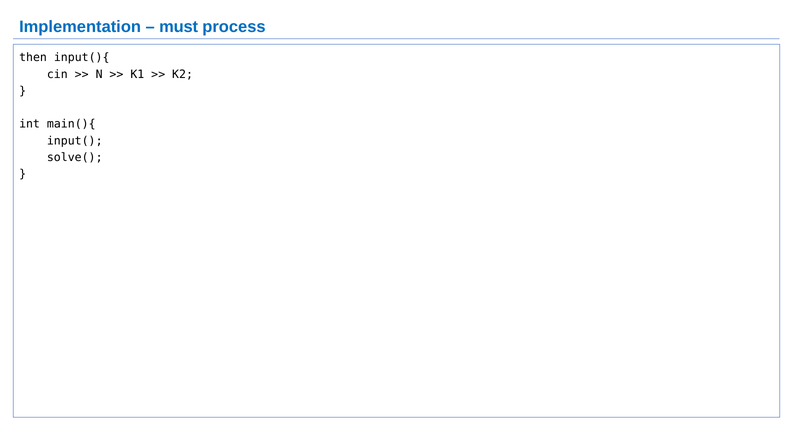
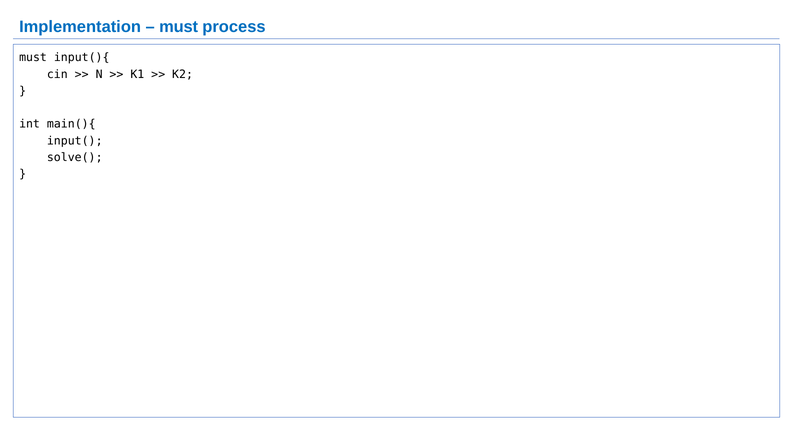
then: then -> must (33, 58)
